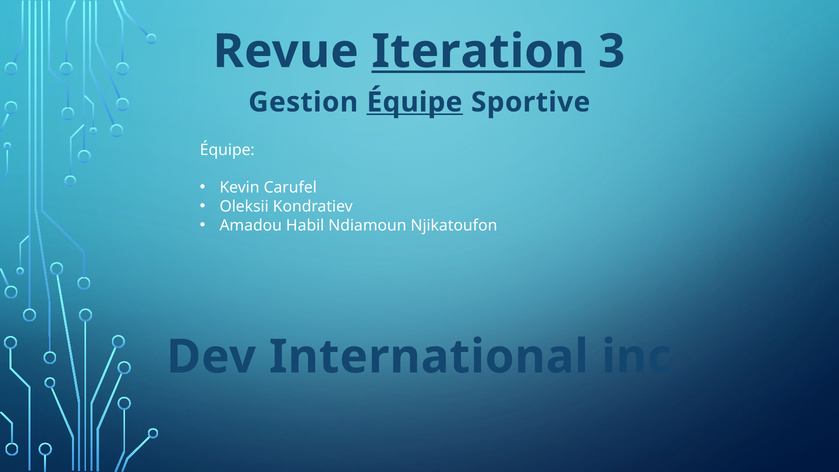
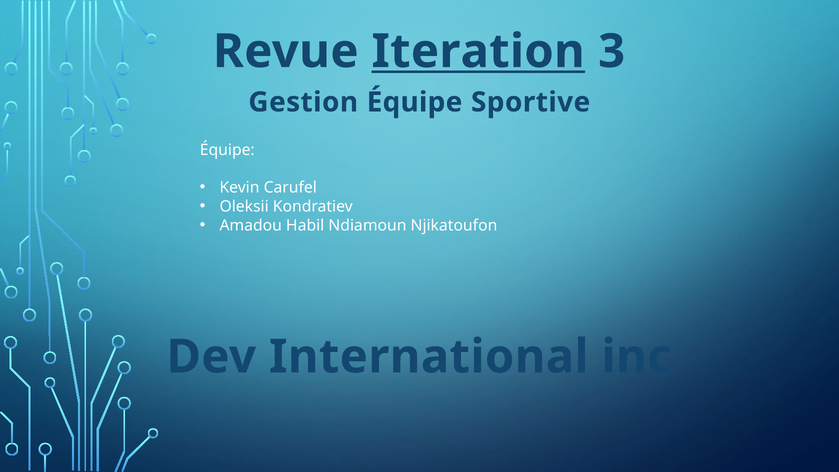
Équipe underline: present -> none (414, 102)
